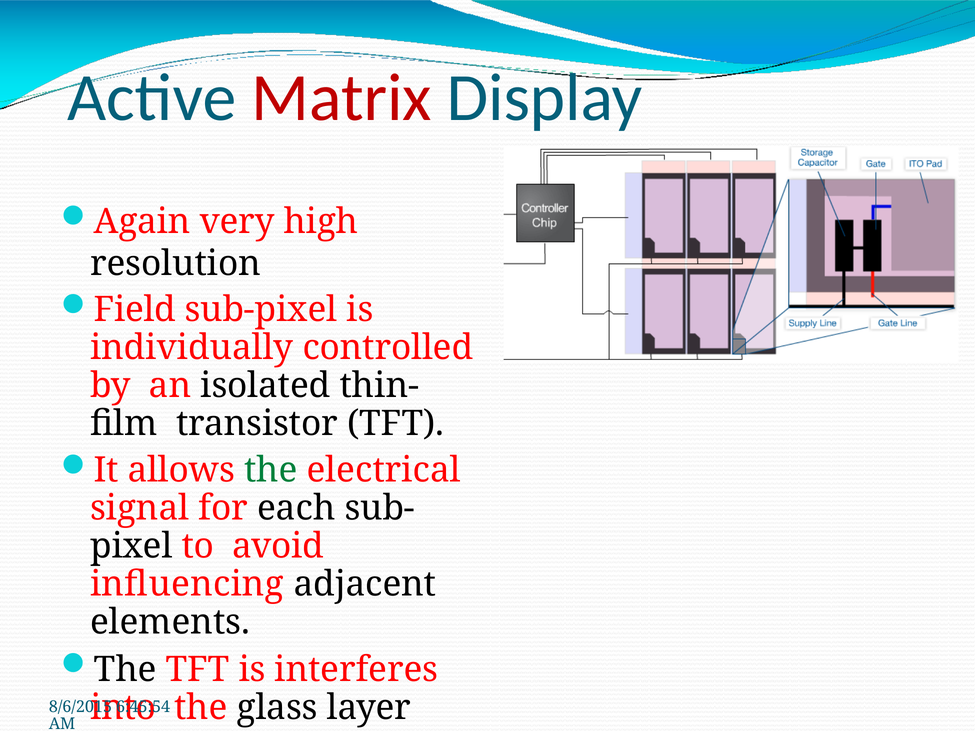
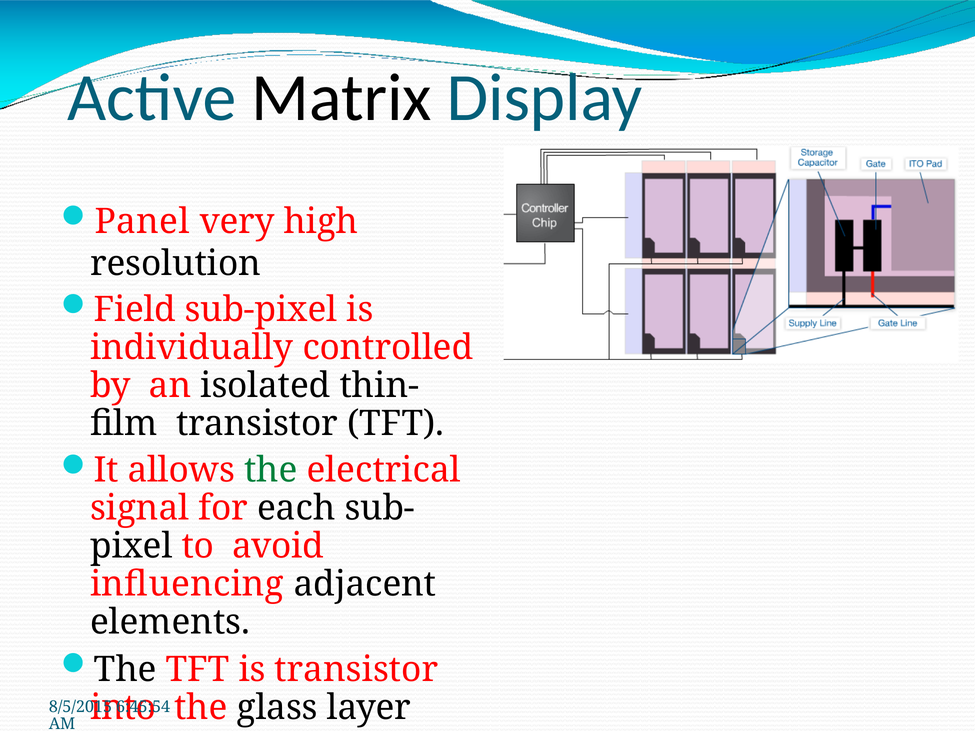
Matrix colour: red -> black (342, 98)
Again: Again -> Panel (142, 222)
is interferes: interferes -> transistor (356, 670)
8/6/2015: 8/6/2015 -> 8/5/2015 (80, 707)
